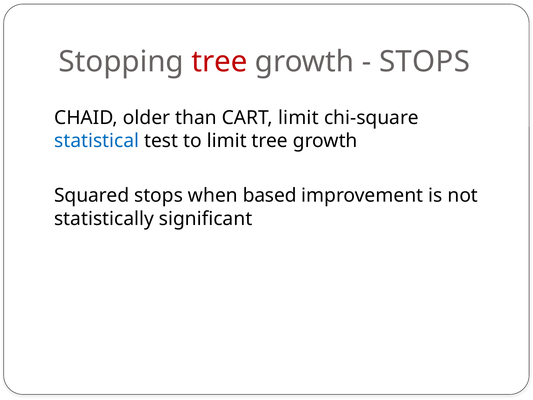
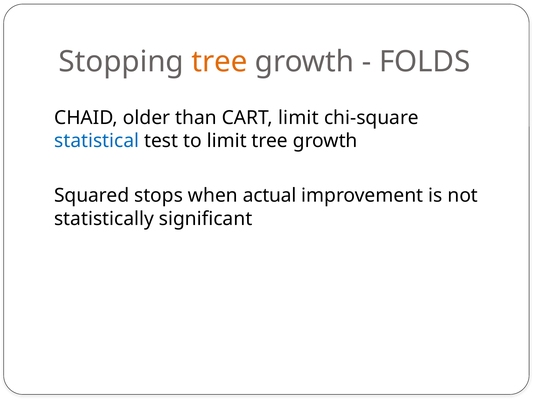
tree colour: red -> orange (219, 62)
STOPS: STOPS -> FOLDS (425, 62)
based: based -> actual (270, 195)
